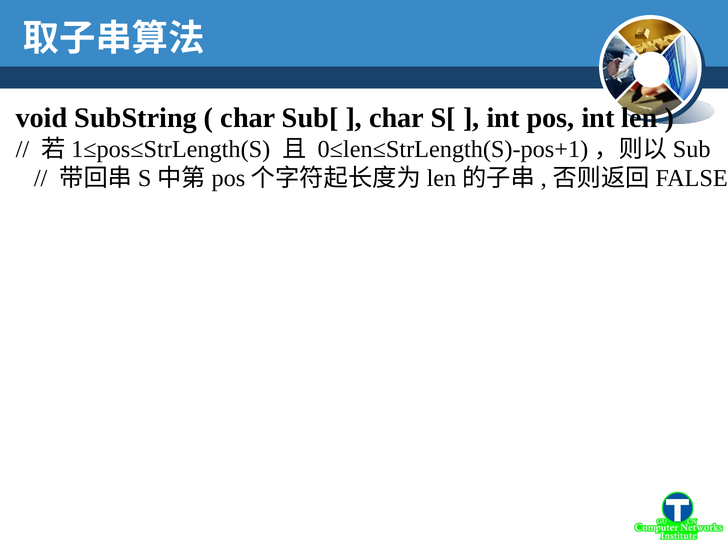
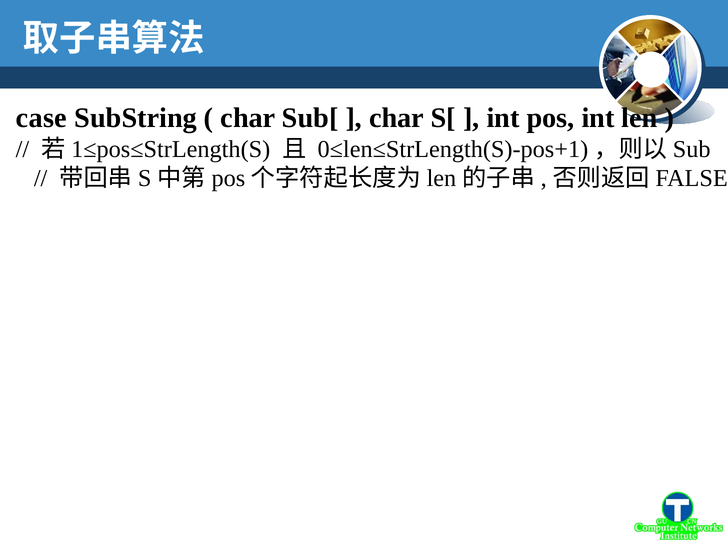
void: void -> case (41, 118)
